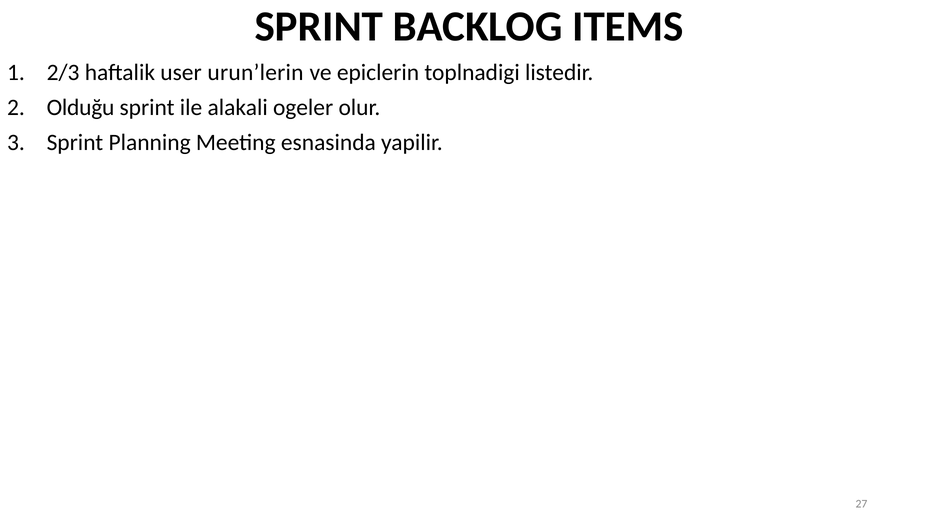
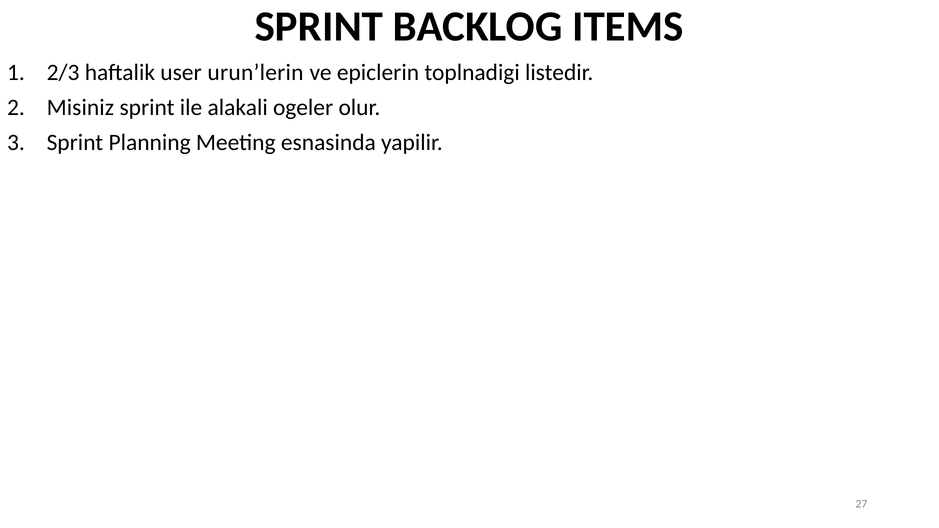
Olduğu: Olduğu -> Misiniz (80, 107)
